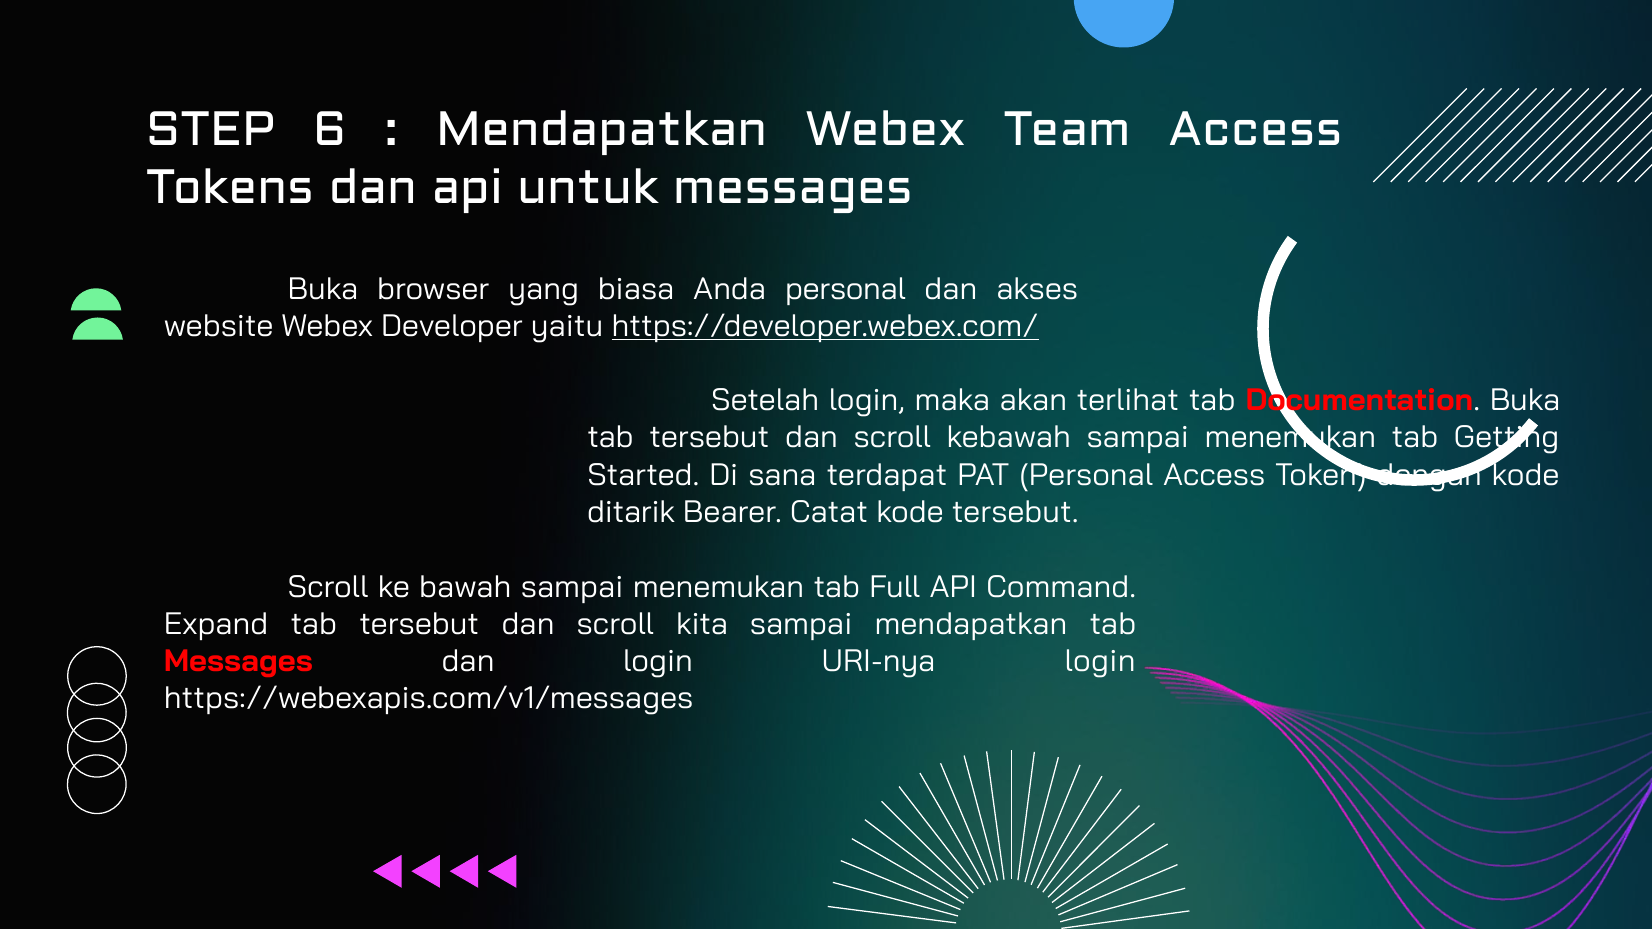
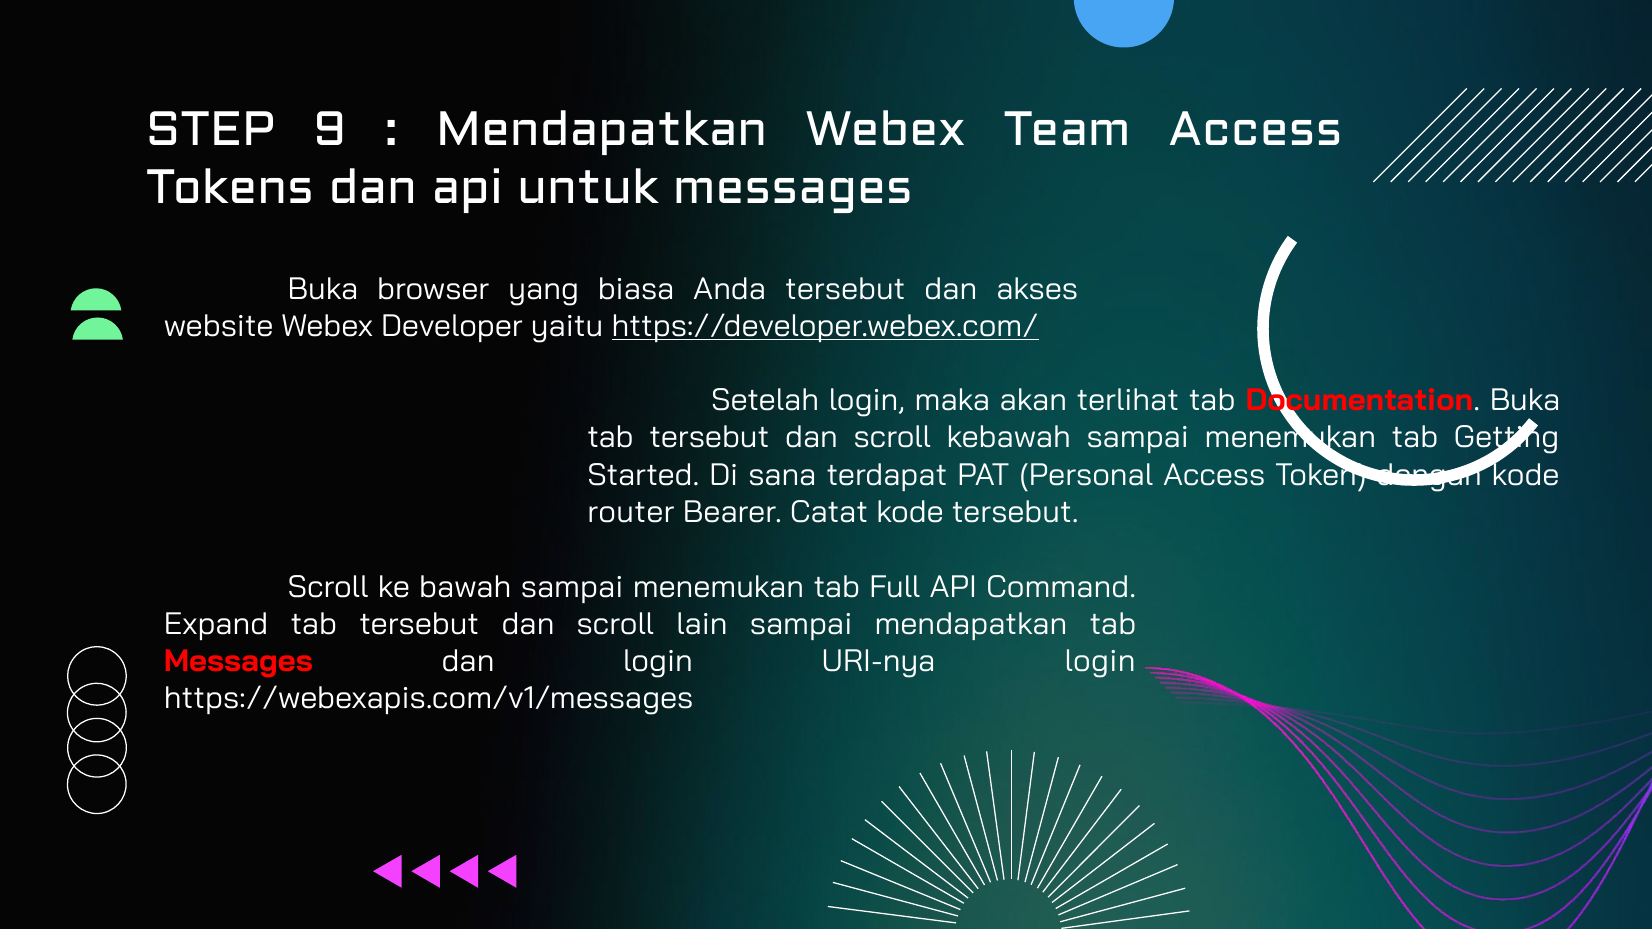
6: 6 -> 9 (330, 130)
Anda personal: personal -> tersebut (845, 289)
ditarik: ditarik -> router (631, 512)
kita: kita -> lain (702, 624)
